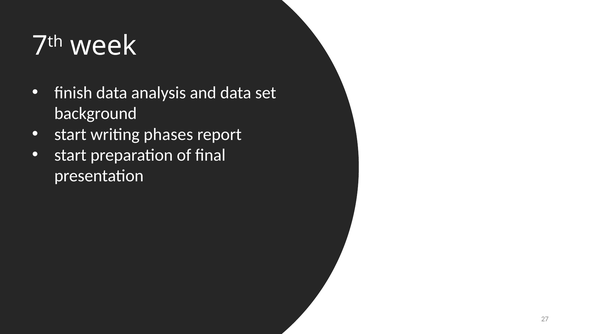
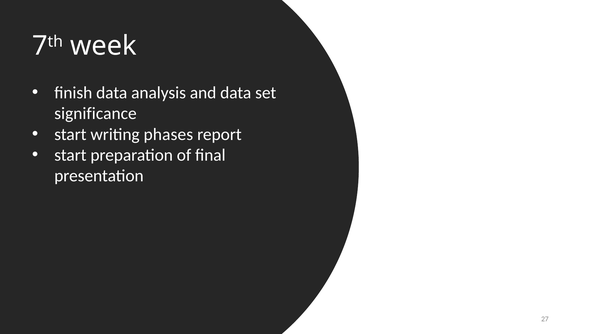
background: background -> significance (95, 114)
